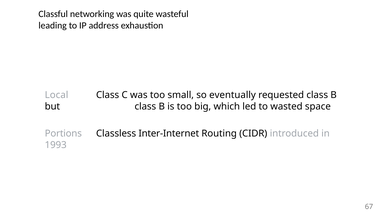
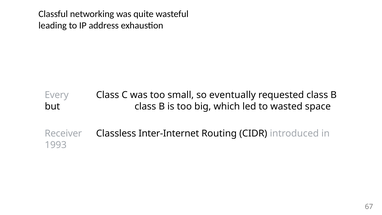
Local: Local -> Every (57, 95)
Portions: Portions -> Receiver (63, 133)
